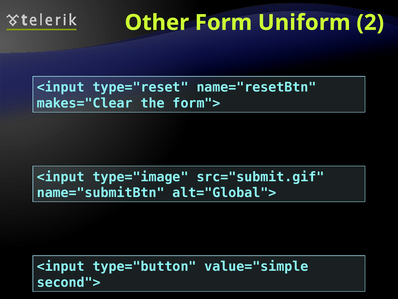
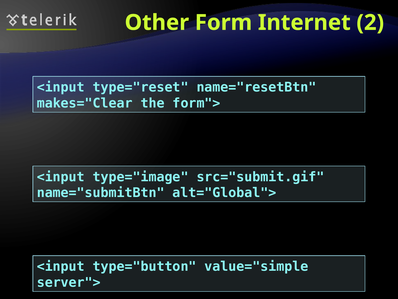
Uniform: Uniform -> Internet (304, 23)
second">: second"> -> server"> (69, 282)
